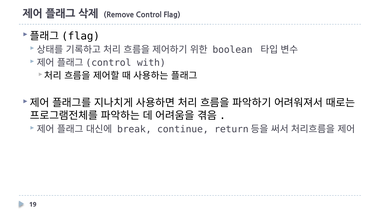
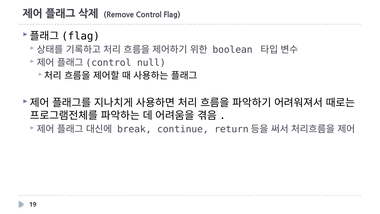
with: with -> null (151, 63)
